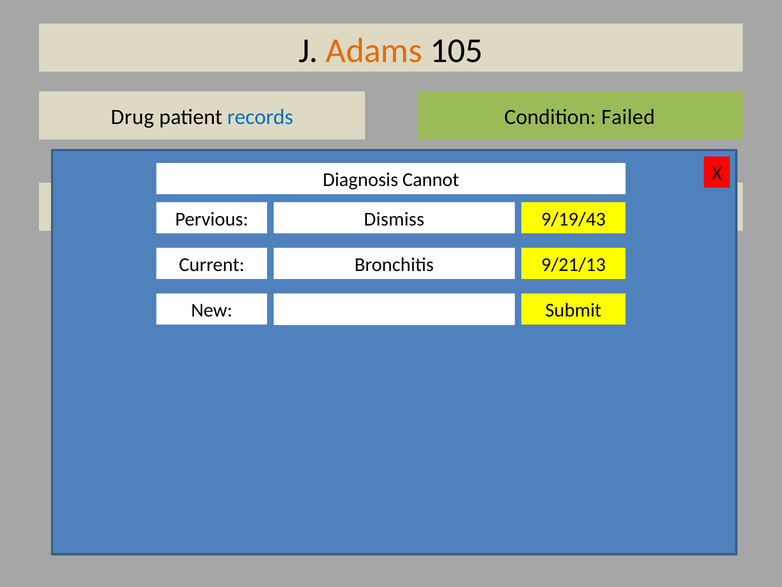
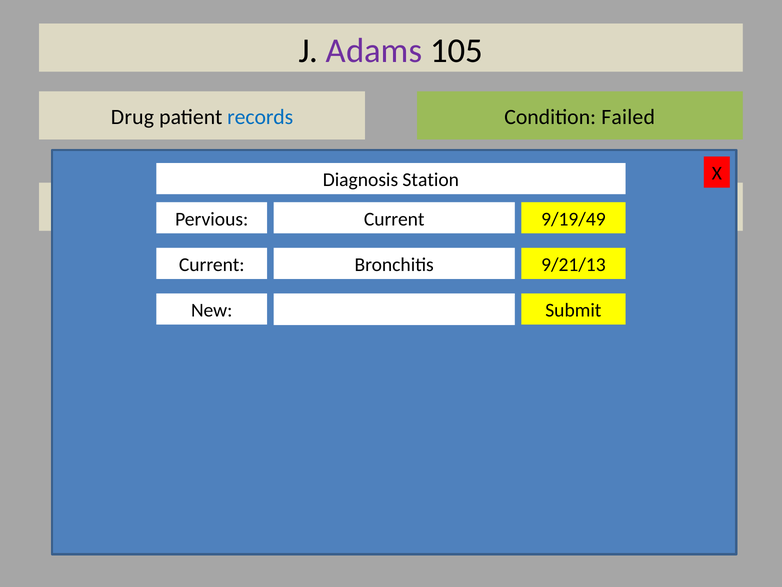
Adams colour: orange -> purple (374, 51)
Cannot: Cannot -> Station (431, 180)
Dismiss: Dismiss -> Current (394, 219)
9/19/43: 9/19/43 -> 9/19/49 (573, 219)
